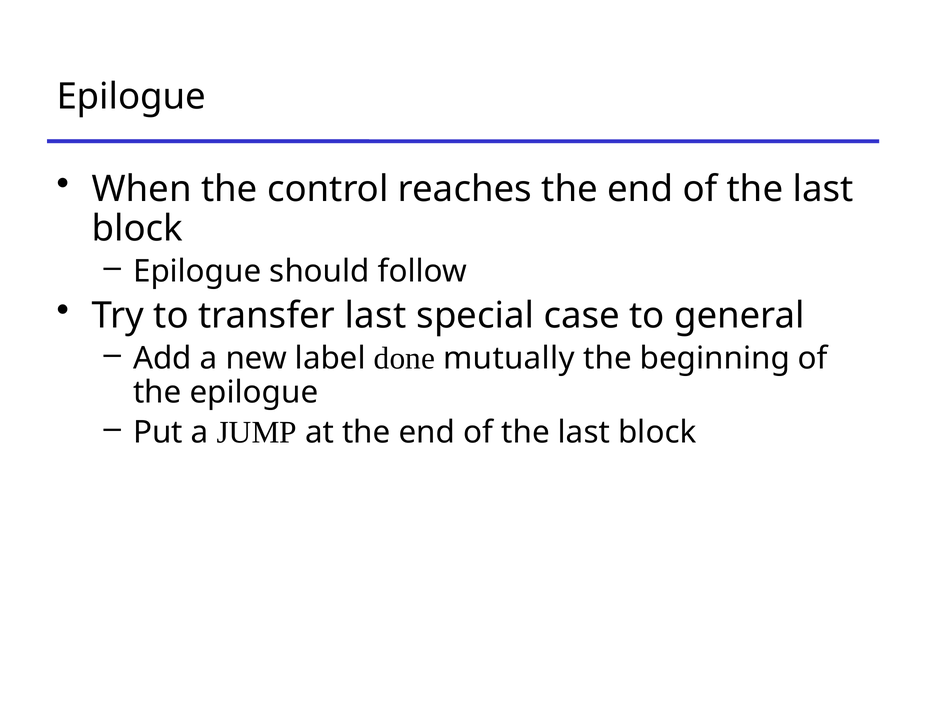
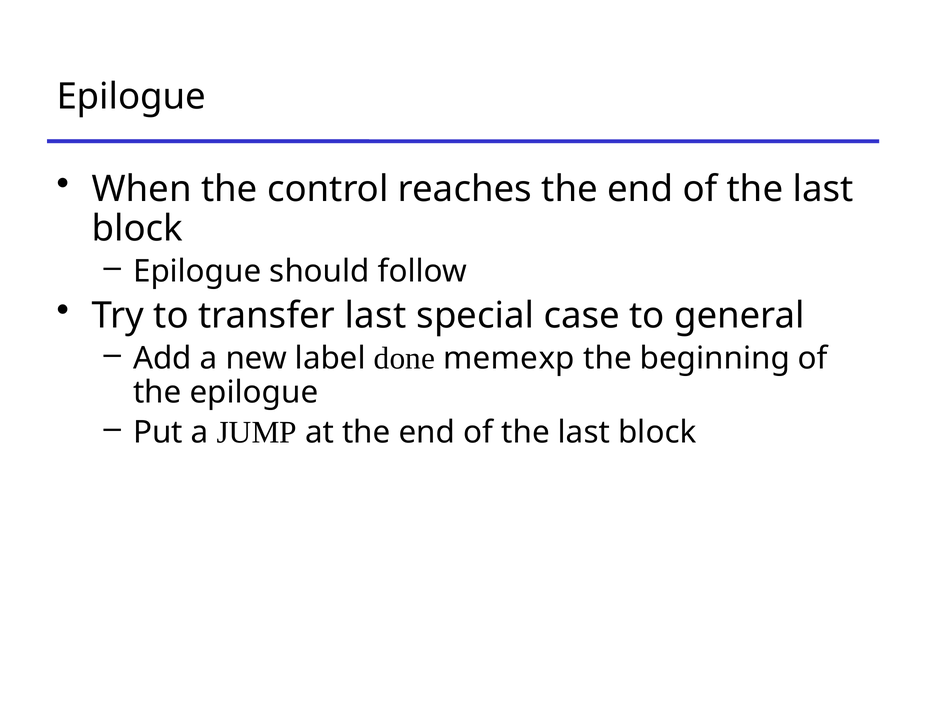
mutually: mutually -> memexp (509, 359)
